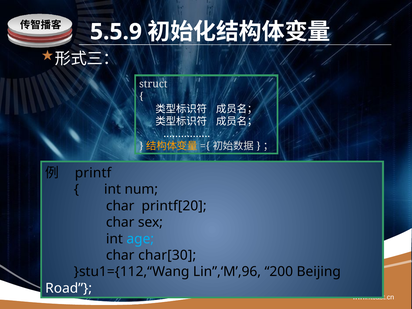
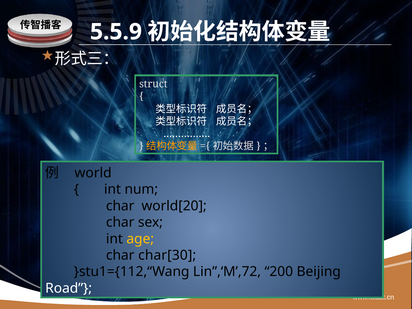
printf: printf -> world (93, 173)
printf[20: printf[20 -> world[20 (174, 206)
age colour: light blue -> yellow (140, 239)
Lin”,‘M’,96: Lin”,‘M’,96 -> Lin”,‘M’,72 (227, 272)
